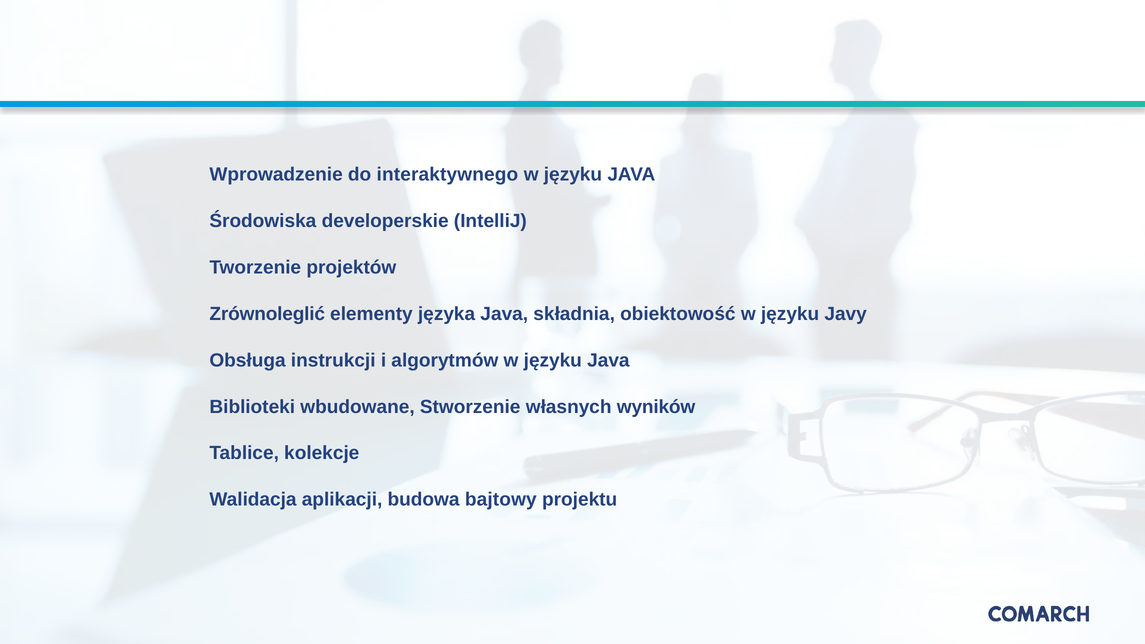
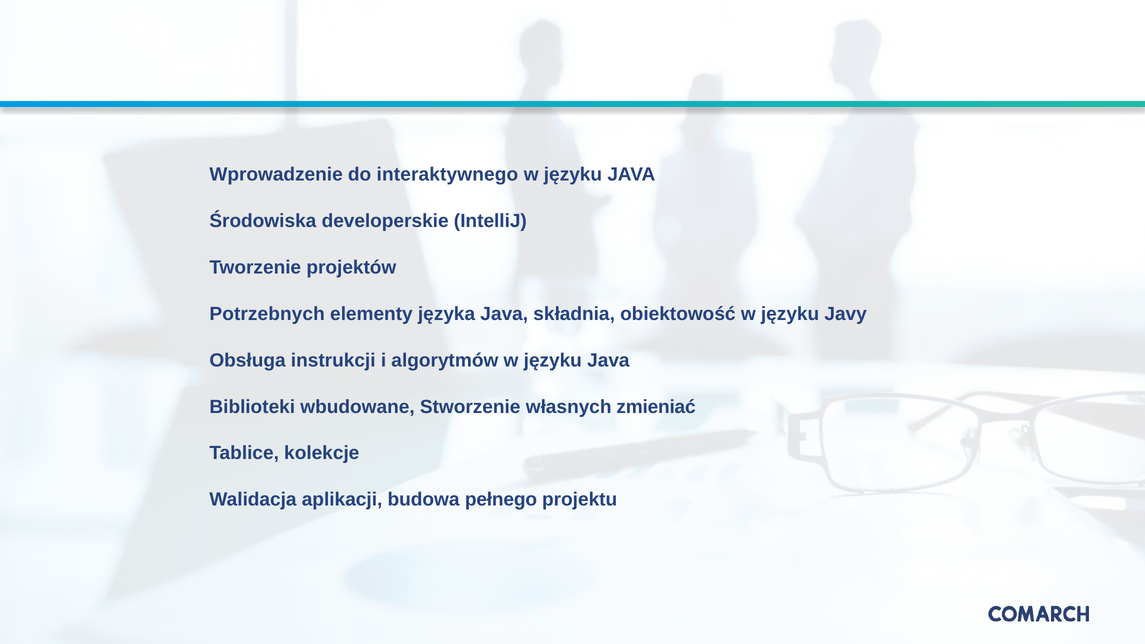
Zrównoleglić: Zrównoleglić -> Potrzebnych (267, 314)
wyników: wyników -> zmieniać (656, 407)
bajtowy: bajtowy -> pełnego (501, 500)
